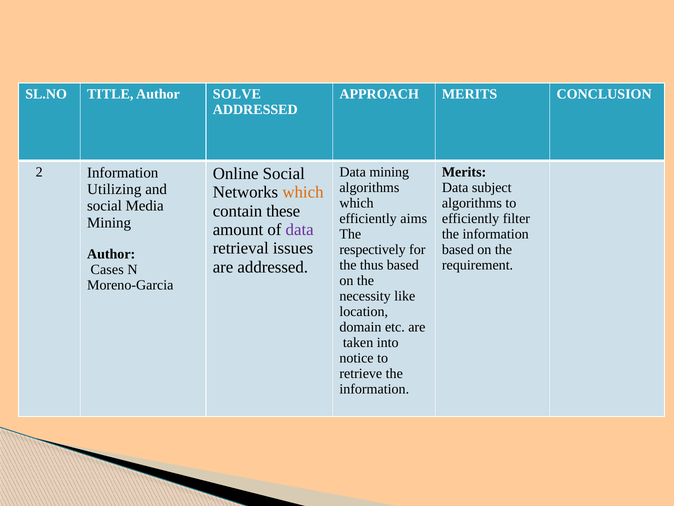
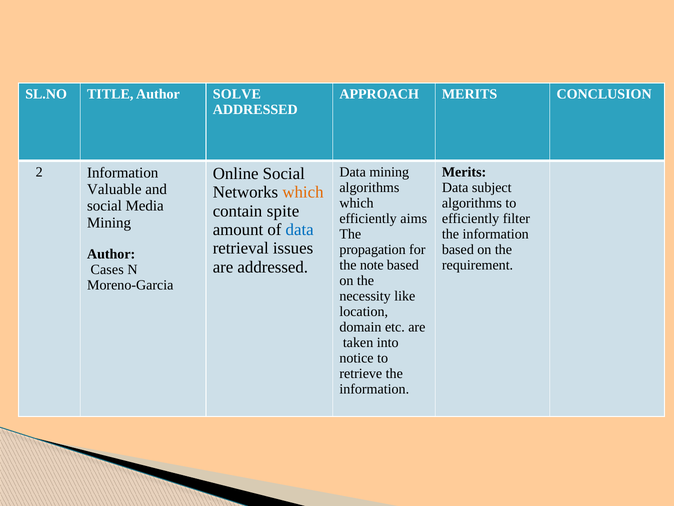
Utilizing: Utilizing -> Valuable (114, 189)
these: these -> spite (283, 211)
data colour: purple -> blue (300, 229)
respectively: respectively -> propagation (373, 249)
thus: thus -> note (372, 265)
